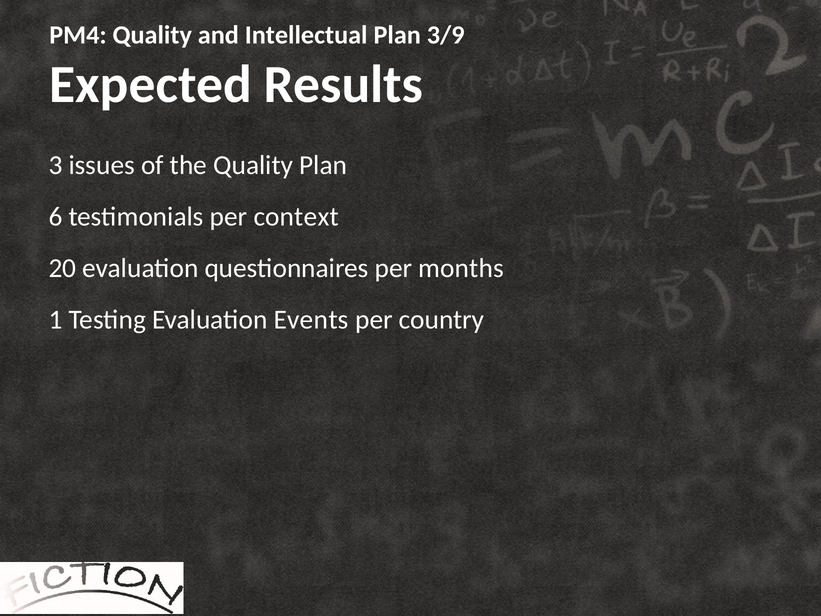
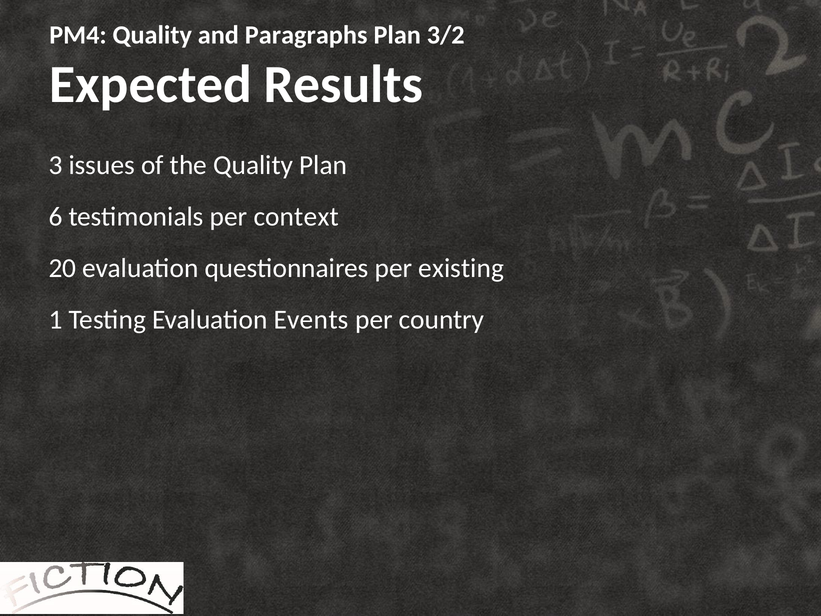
Intellectual: Intellectual -> Paragraphs (306, 35)
3/9: 3/9 -> 3/2 (446, 35)
months: months -> existing (461, 268)
